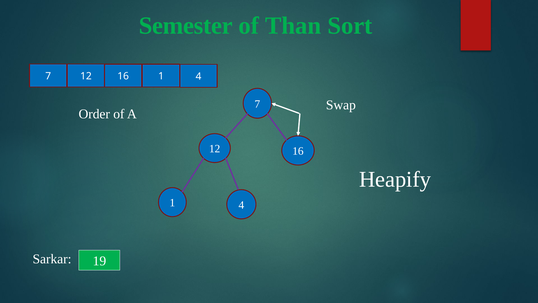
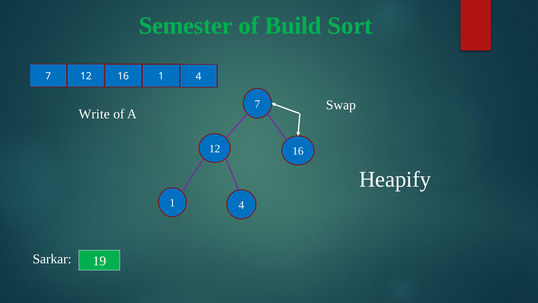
Than: Than -> Build (293, 26)
Order: Order -> Write (94, 114)
